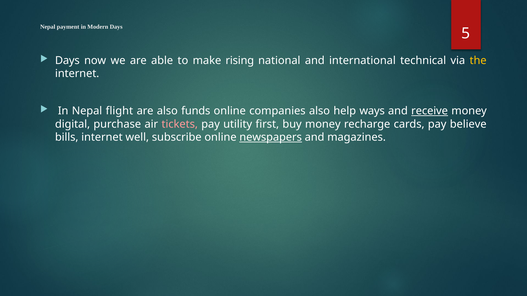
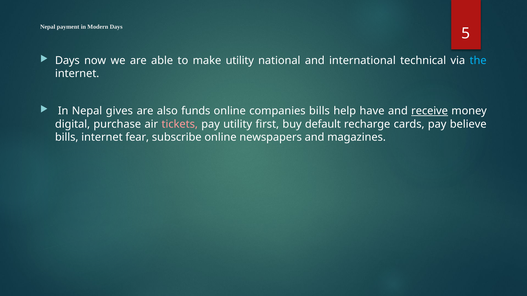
make rising: rising -> utility (240, 61)
the colour: yellow -> light blue (478, 61)
flight: flight -> gives (119, 111)
companies also: also -> bills (319, 111)
ways: ways -> have (372, 111)
buy money: money -> default (323, 124)
well: well -> fear (137, 137)
newspapers underline: present -> none (271, 137)
